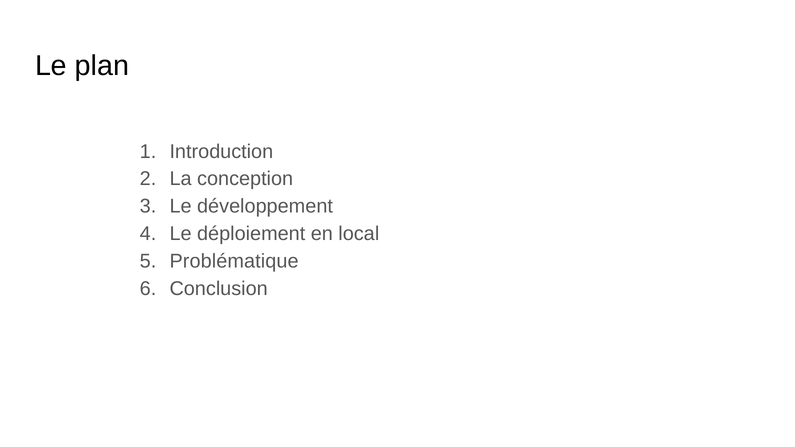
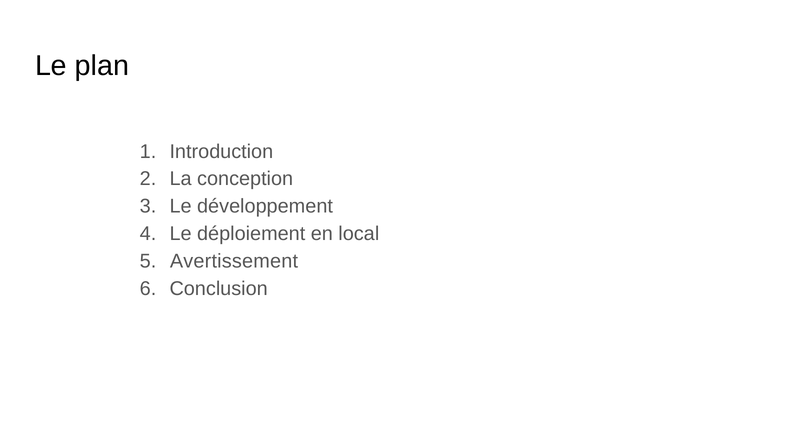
Problématique: Problématique -> Avertissement (234, 261)
